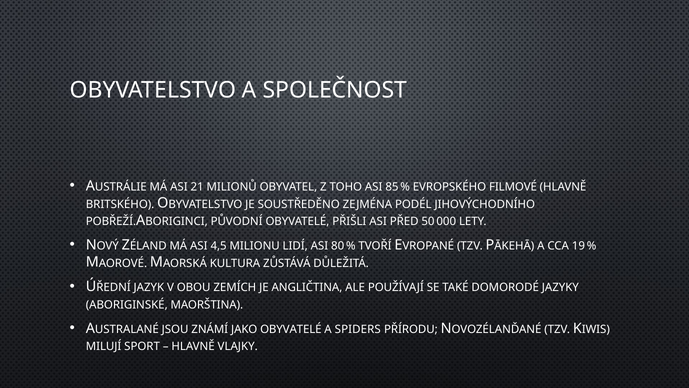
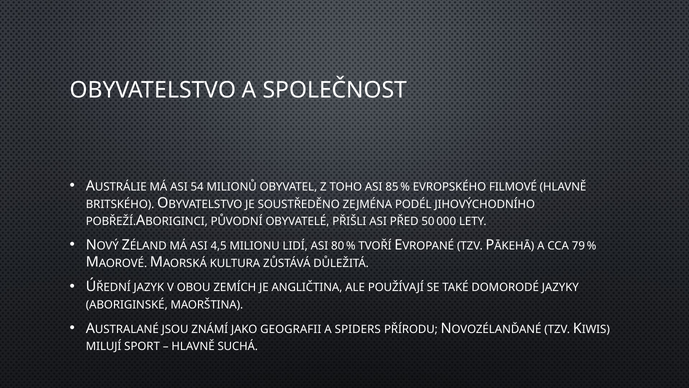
21: 21 -> 54 (197, 187)
19: 19 -> 79 (578, 246)
JAKO OBYVATELÉ: OBYVATELÉ -> GEOGRAFII (291, 329)
VLAJKY: VLAJKY -> SUCHÁ (238, 346)
